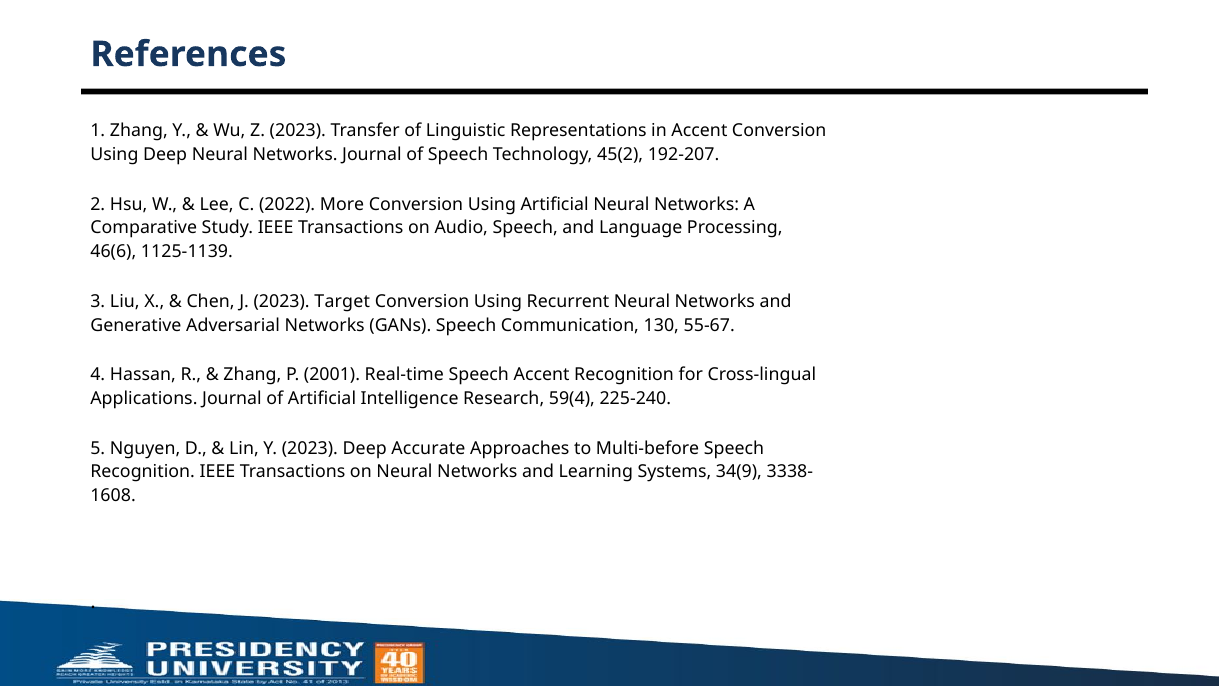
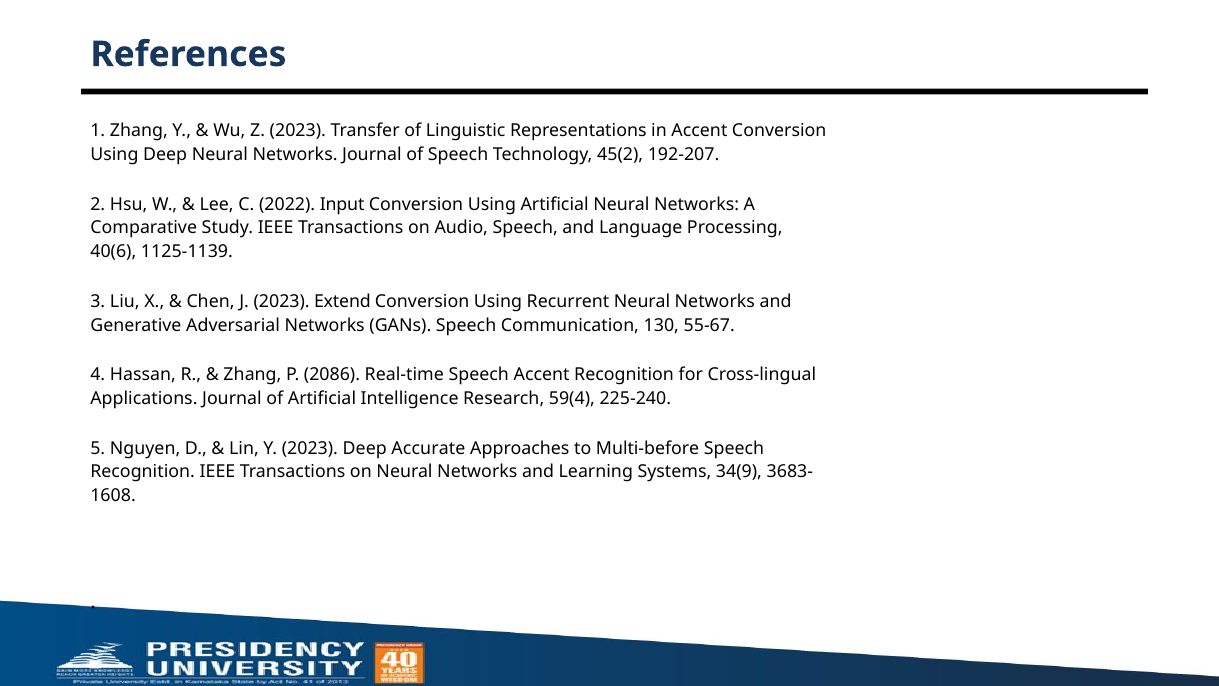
More: More -> Input (342, 204)
46(6: 46(6 -> 40(6 (113, 252)
Target: Target -> Extend (342, 301)
2001: 2001 -> 2086 (332, 375)
3338-: 3338- -> 3683- (790, 472)
